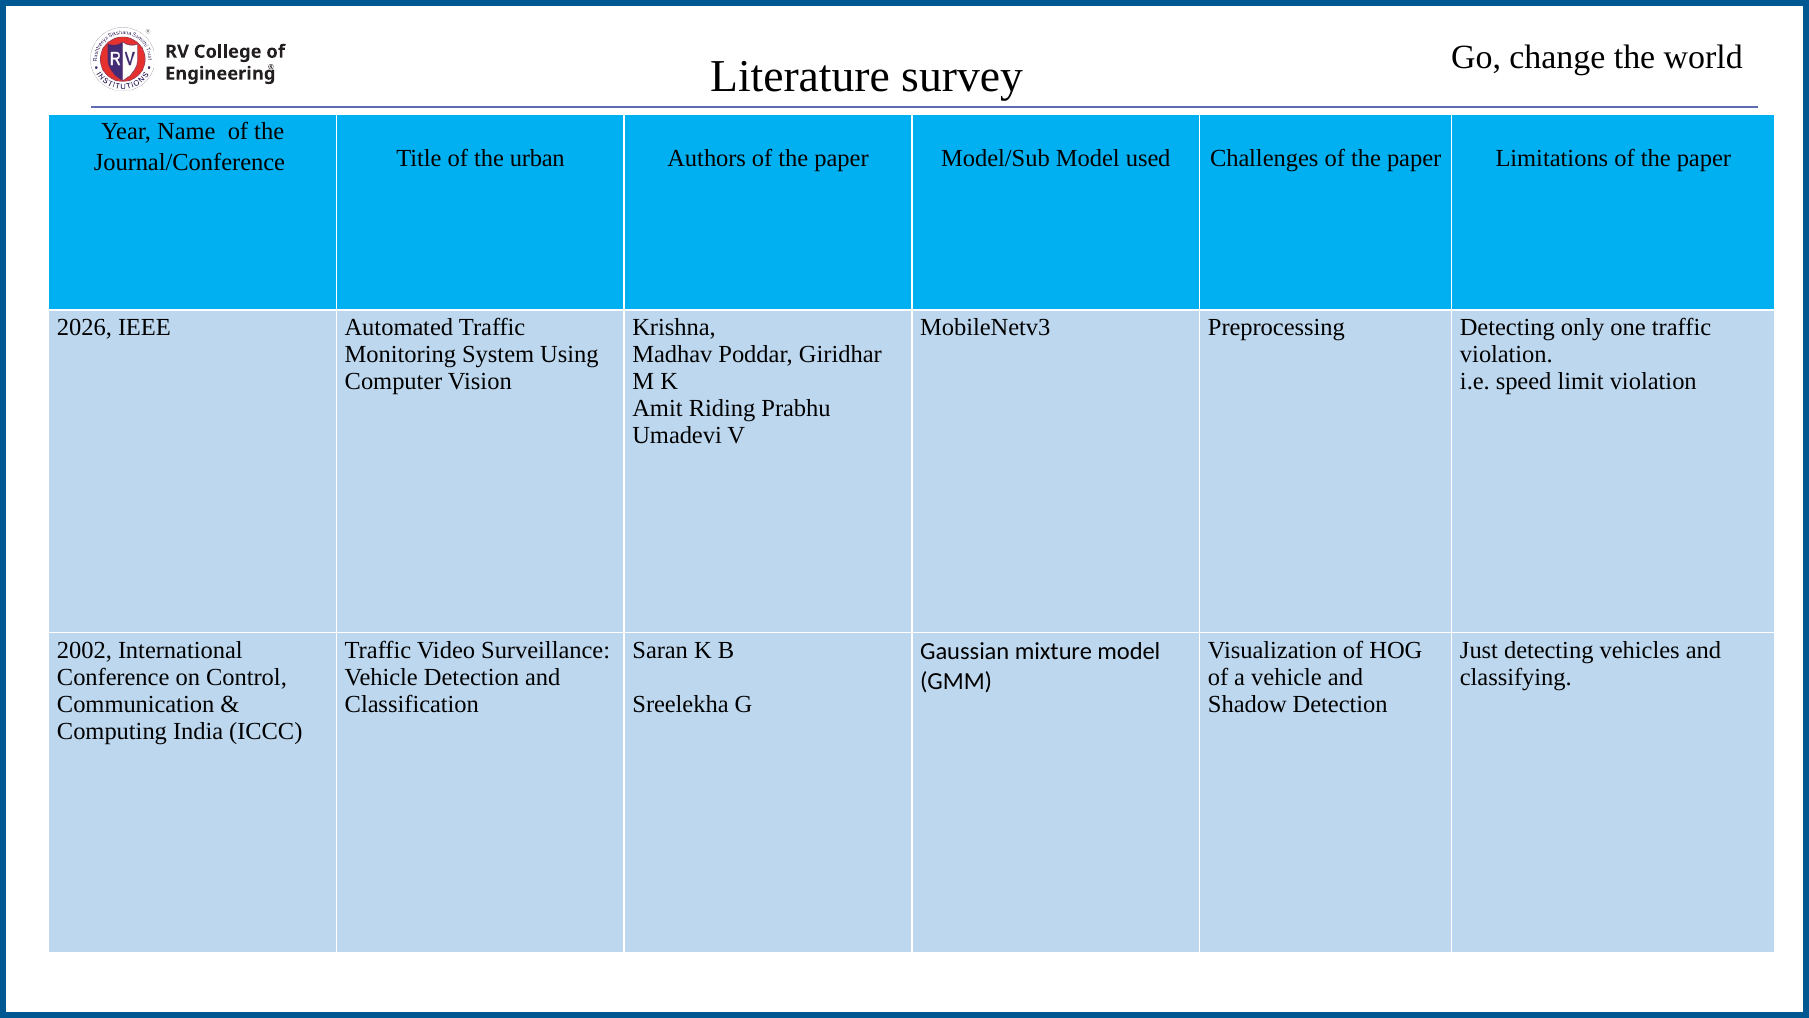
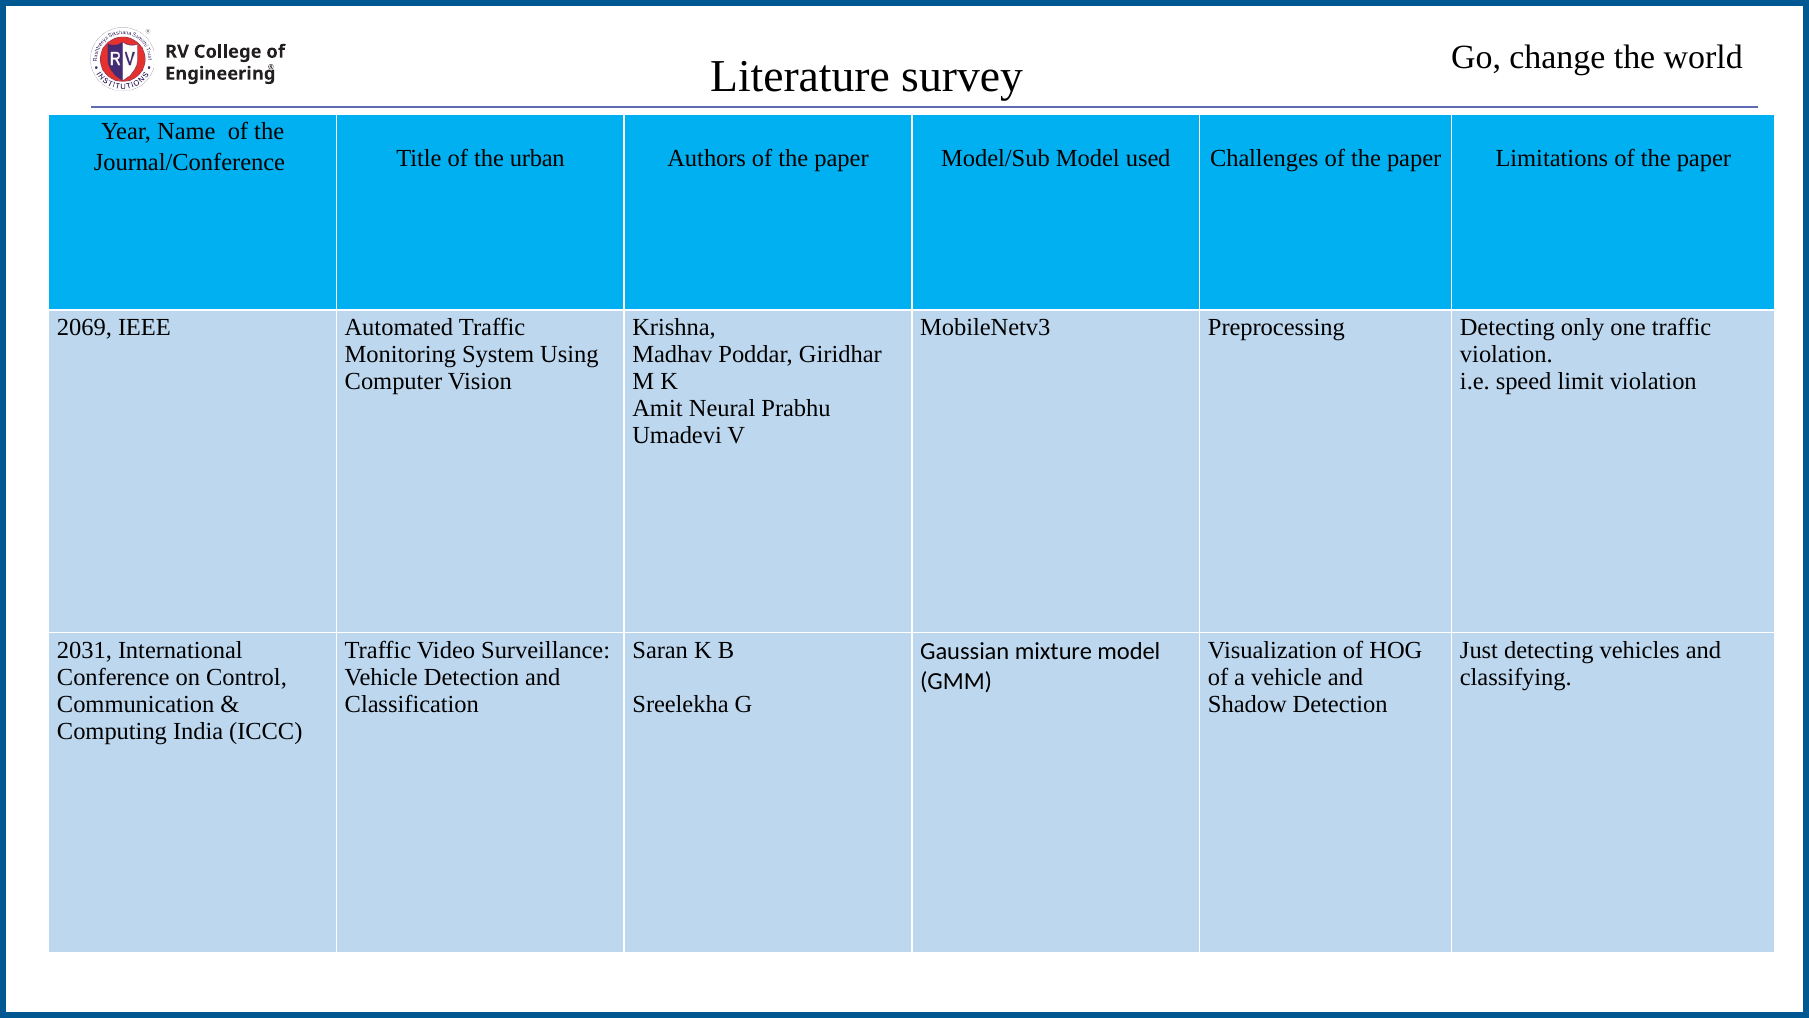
2026: 2026 -> 2069 (84, 328)
Riding: Riding -> Neural (722, 408)
2002: 2002 -> 2031 (84, 650)
